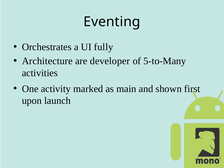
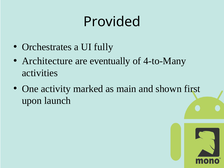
Eventing: Eventing -> Provided (112, 22)
developer: developer -> eventually (110, 61)
5-to-Many: 5-to-Many -> 4-to-Many (165, 61)
